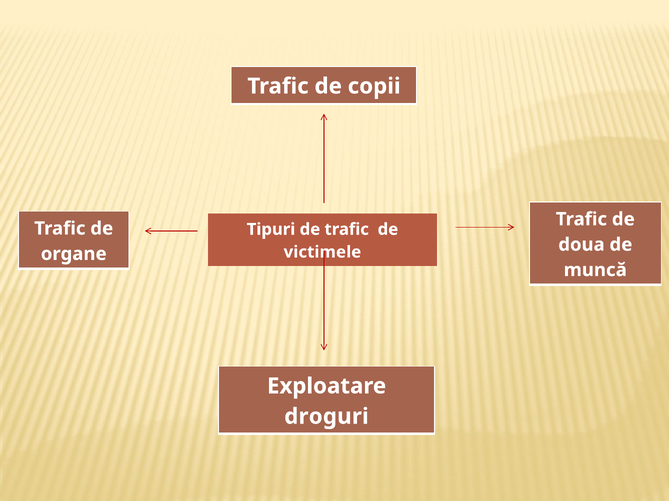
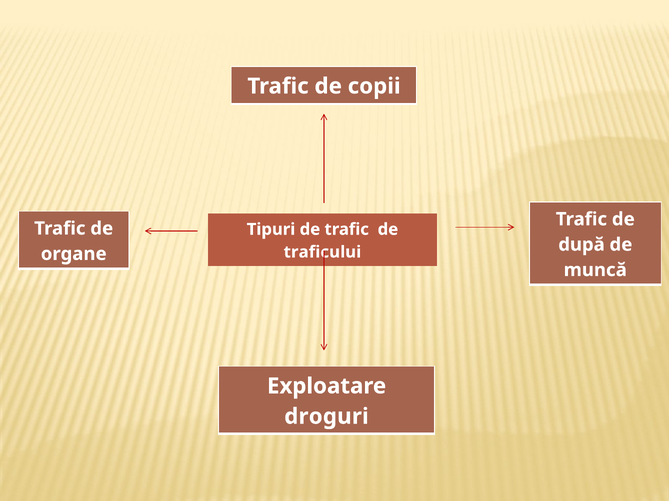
doua: doua -> după (581, 245)
victimele: victimele -> traficului (322, 252)
